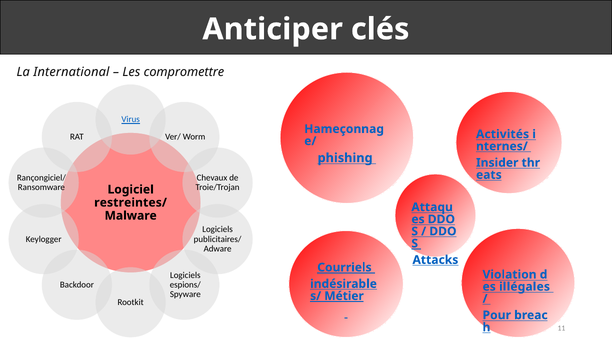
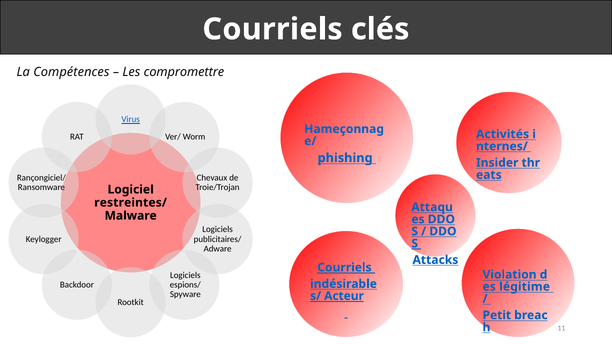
Anticiper: Anticiper -> Courriels (273, 29)
International: International -> Compétences (71, 72)
illégales: illégales -> légitime (525, 287)
Métier: Métier -> Acteur (344, 296)
Pour: Pour -> Petit (497, 315)
